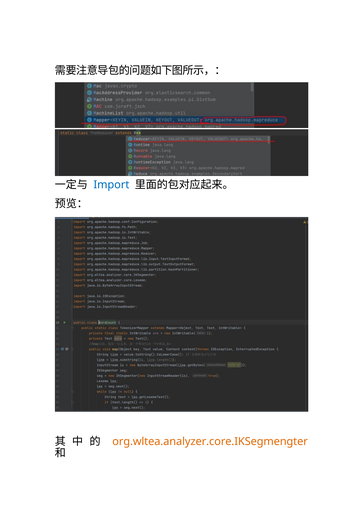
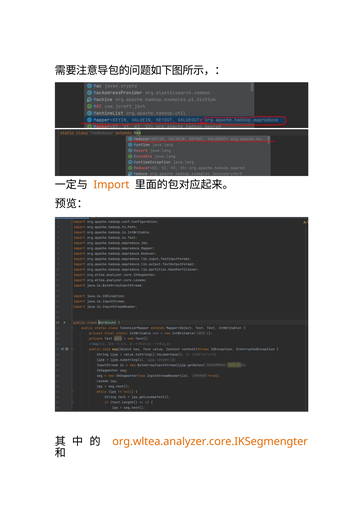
Import colour: blue -> orange (111, 185)
